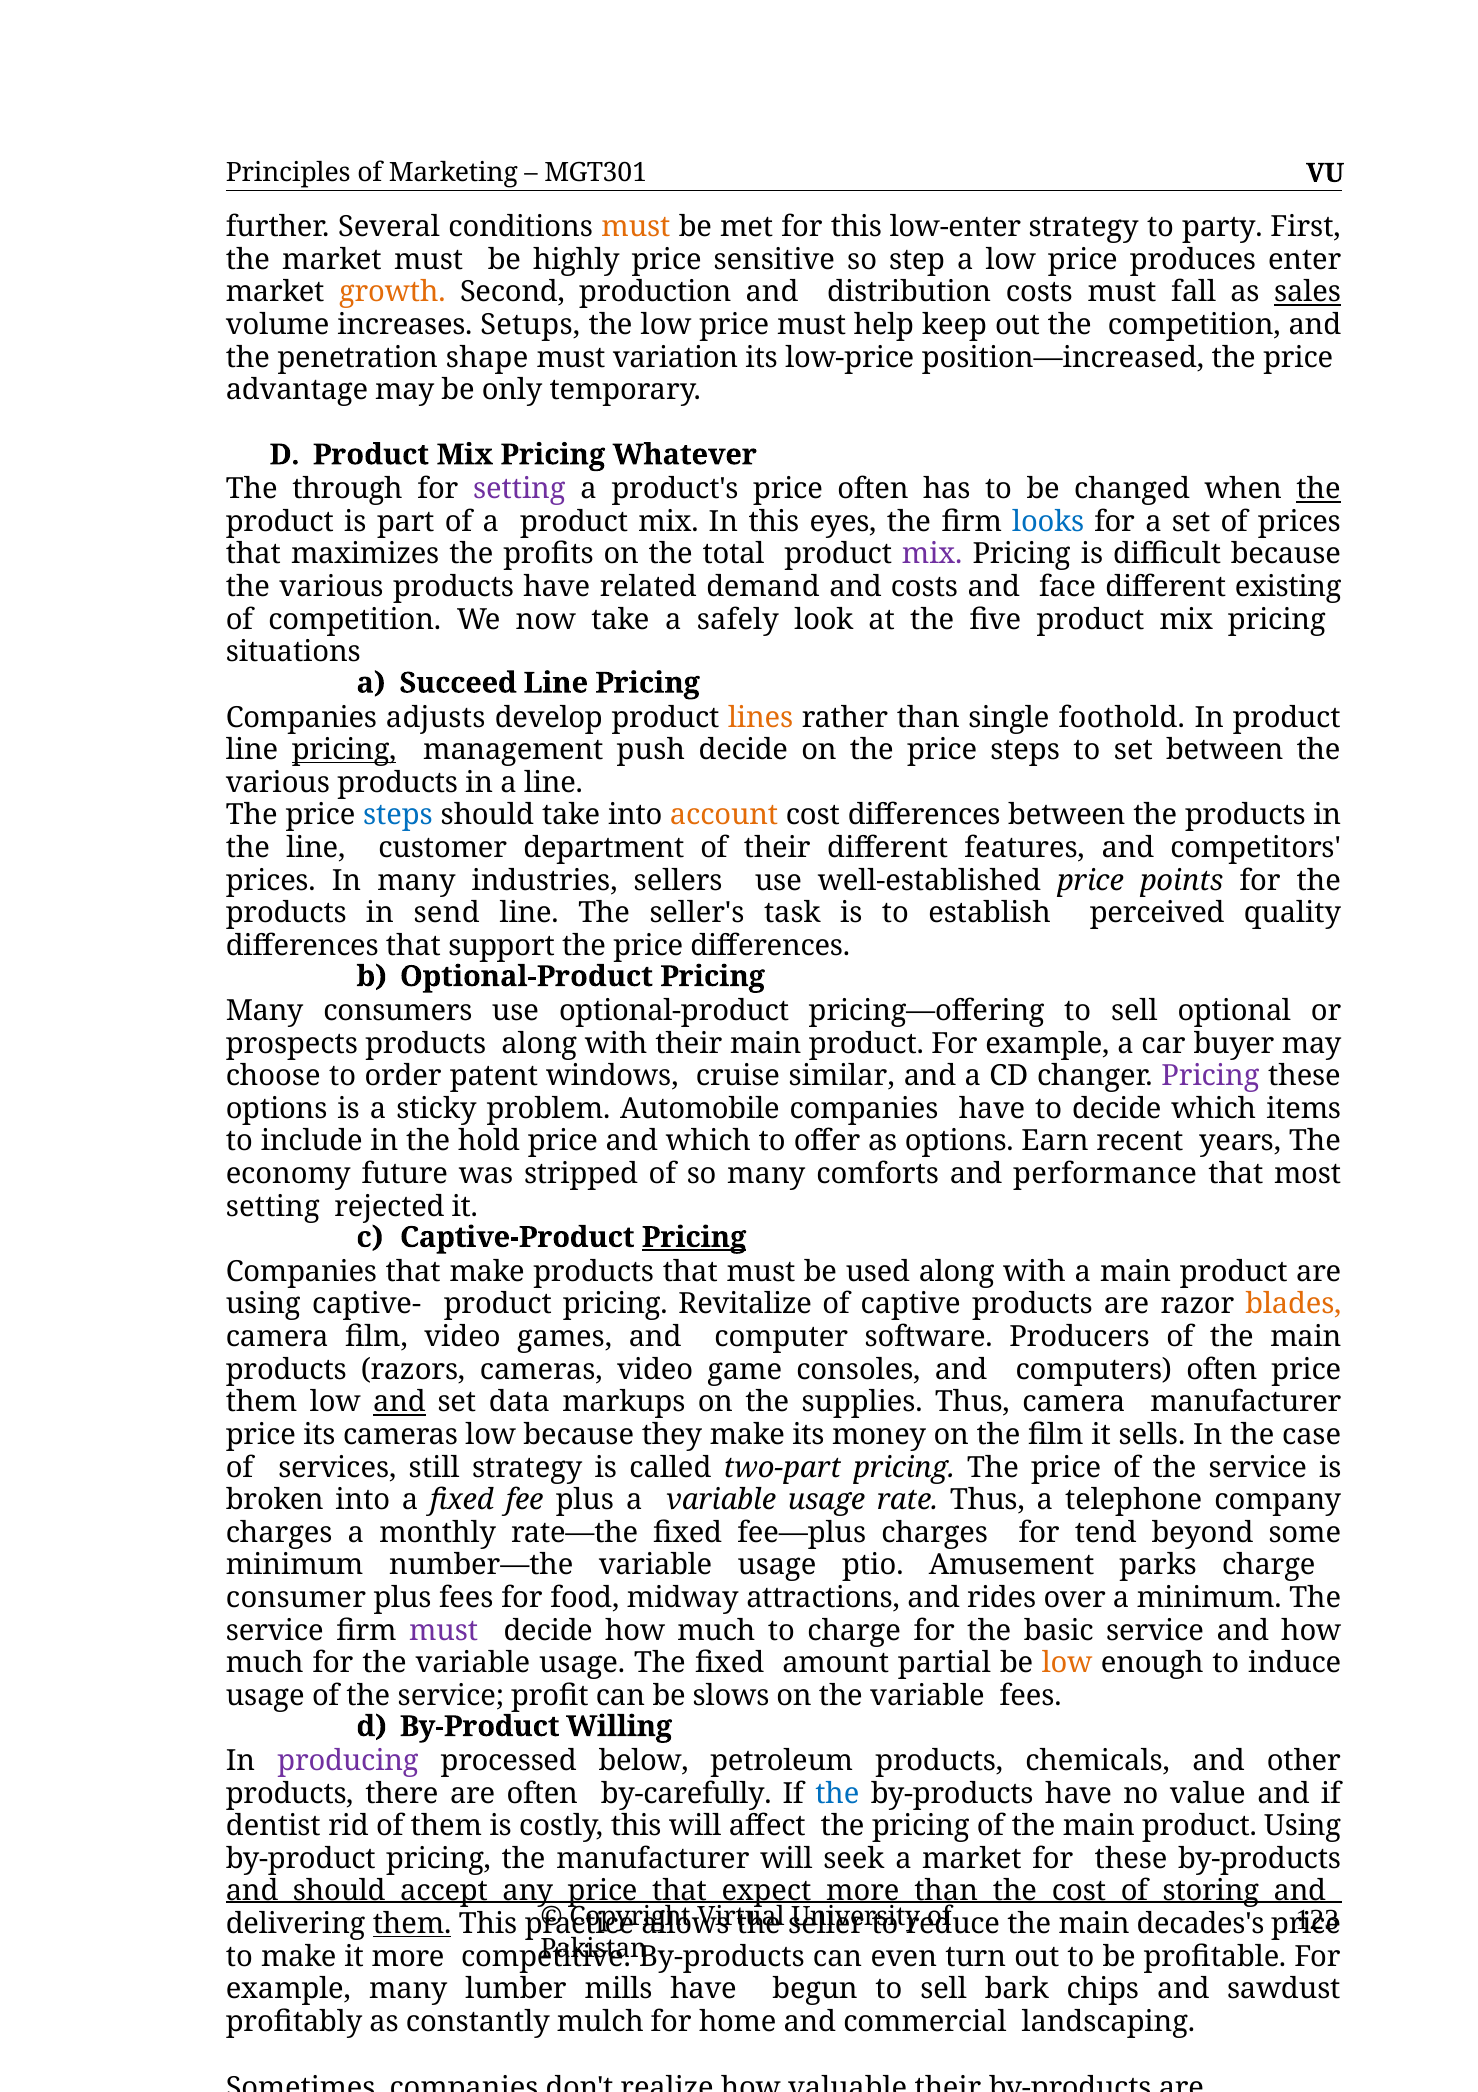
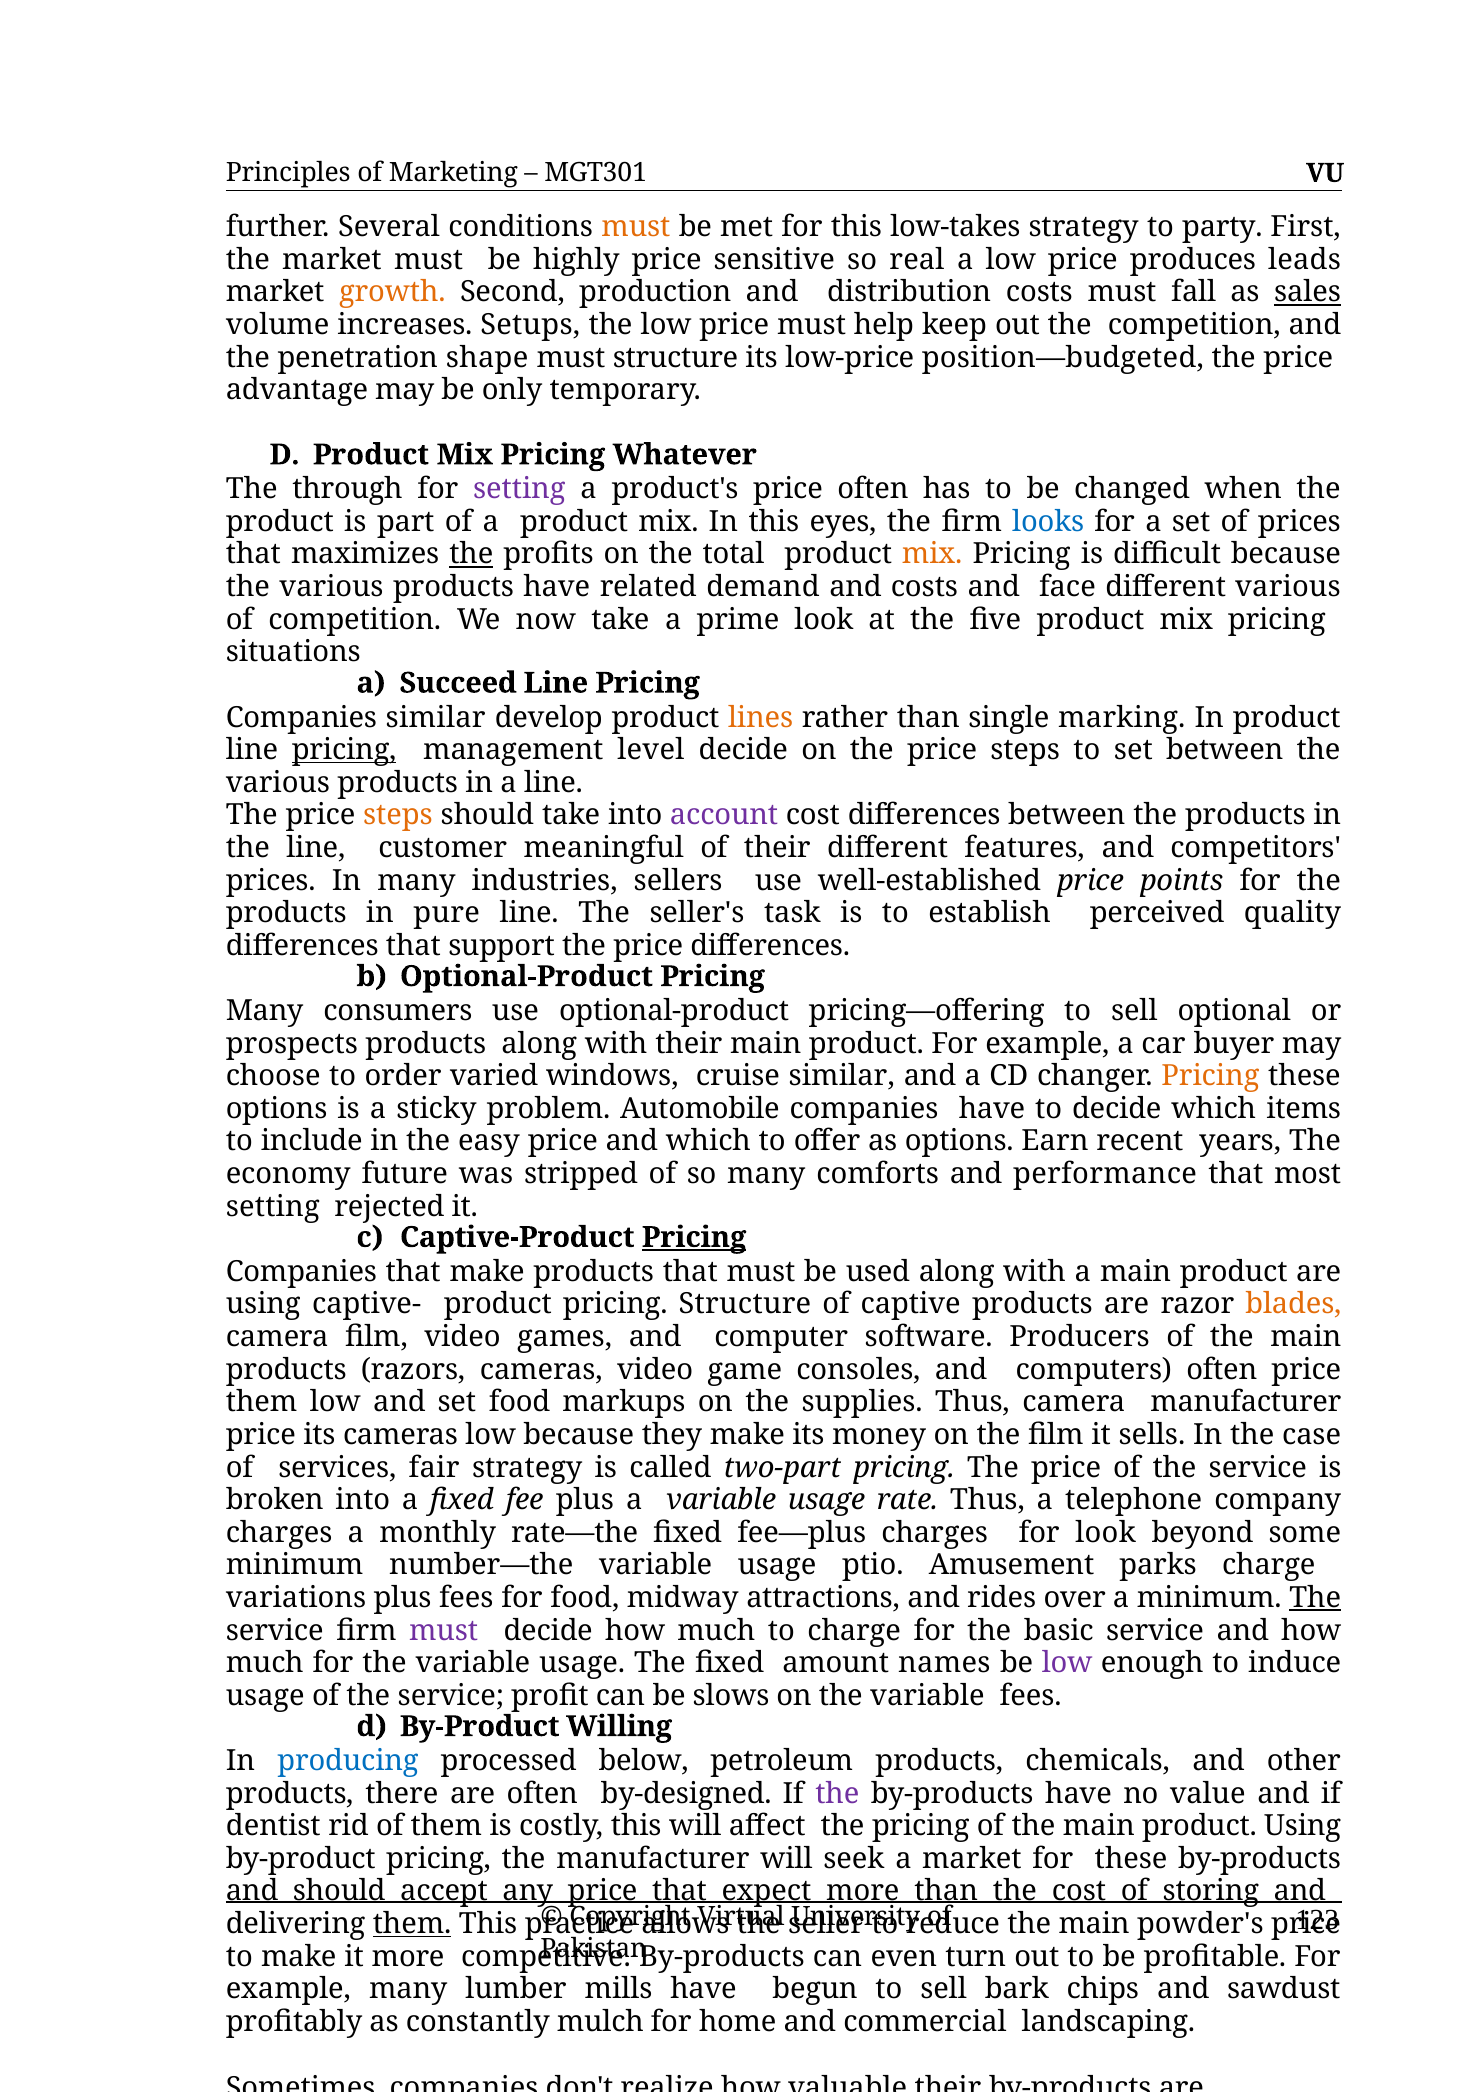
low-enter: low-enter -> low-takes (955, 227)
step: step -> real (917, 260)
enter: enter -> leads (1304, 260)
must variation: variation -> structure (676, 357)
position—increased: position—increased -> position—budgeted (1063, 357)
the underline: present -> none (1319, 489)
the underline: none -> present (471, 554)
mix colour: purple -> orange (932, 554)
different existing: existing -> various (1288, 587)
safely: safely -> prime (738, 619)
Companies adjusts: adjusts -> similar (436, 717)
foothold: foothold -> marking (1122, 717)
push: push -> level (651, 750)
steps colour: blue -> orange (398, 815)
account colour: orange -> purple (724, 815)
department: department -> meaningful (604, 848)
send: send -> pure (447, 913)
patent: patent -> varied (494, 1076)
Pricing colour: purple -> orange (1210, 1076)
hold: hold -> easy (489, 1141)
pricing Revitalize: Revitalize -> Structure (745, 1304)
and underline: present -> none (399, 1402)
set data: data -> food (520, 1402)
still: still -> fair (434, 1467)
for tend: tend -> look (1106, 1532)
consumer: consumer -> variations (296, 1598)
The underline: none -> present (1315, 1598)
partial: partial -> names (944, 1663)
low colour: orange -> purple (1067, 1663)
producing colour: purple -> blue (348, 1761)
by-carefully: by-carefully -> by-designed (686, 1793)
the colour: blue -> purple (837, 1793)
decades's: decades's -> powder's (1200, 1924)
